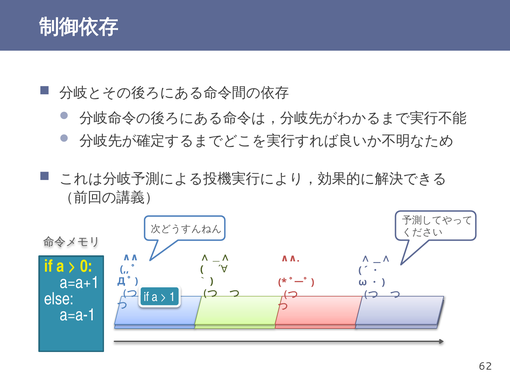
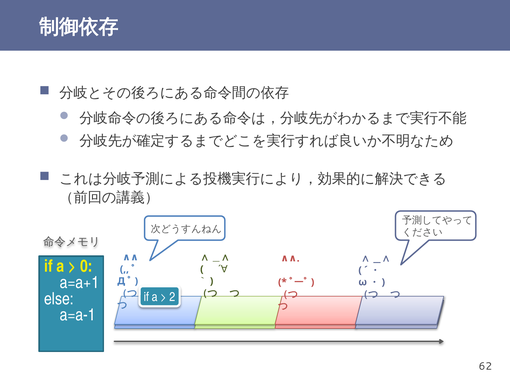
1: 1 -> 2 (173, 298)
